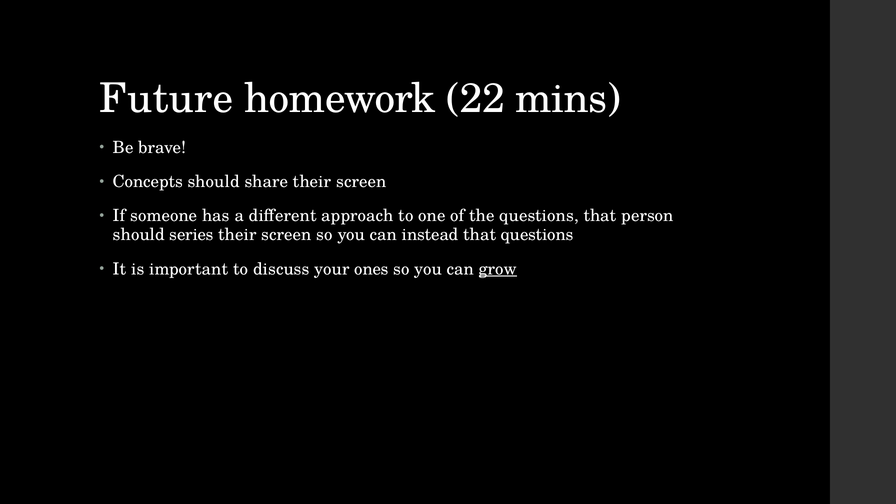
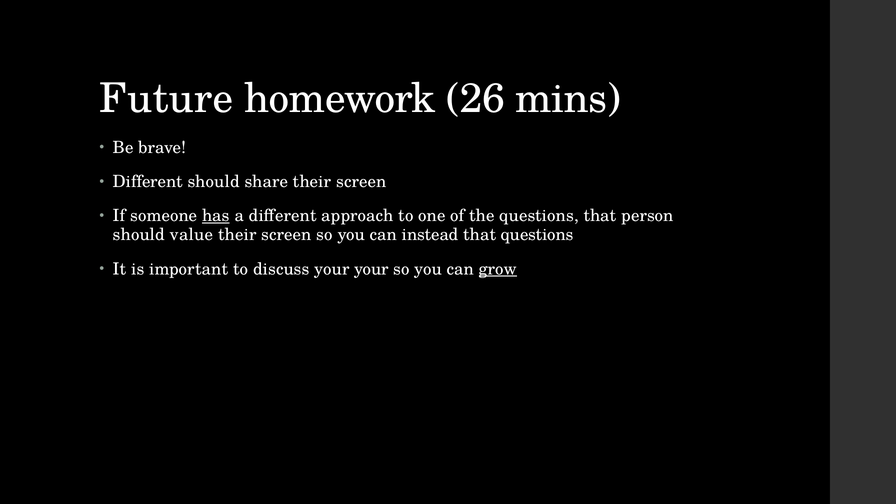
22: 22 -> 26 (476, 98)
Concepts: Concepts -> Different (148, 182)
has underline: none -> present (216, 216)
series: series -> value (191, 235)
your ones: ones -> your (371, 269)
